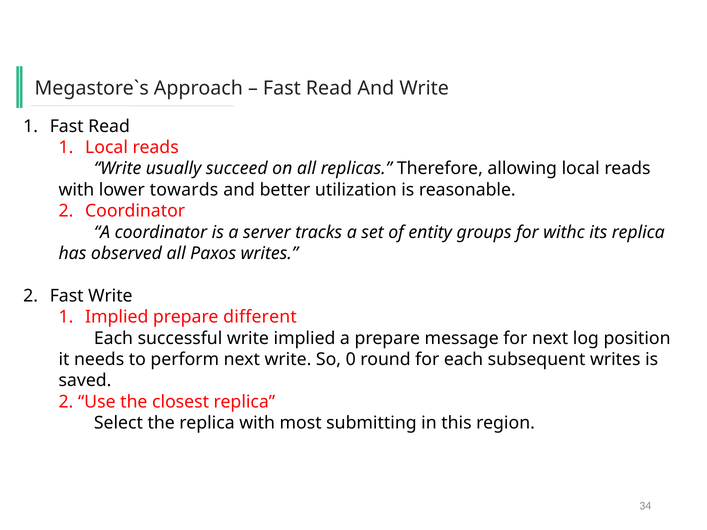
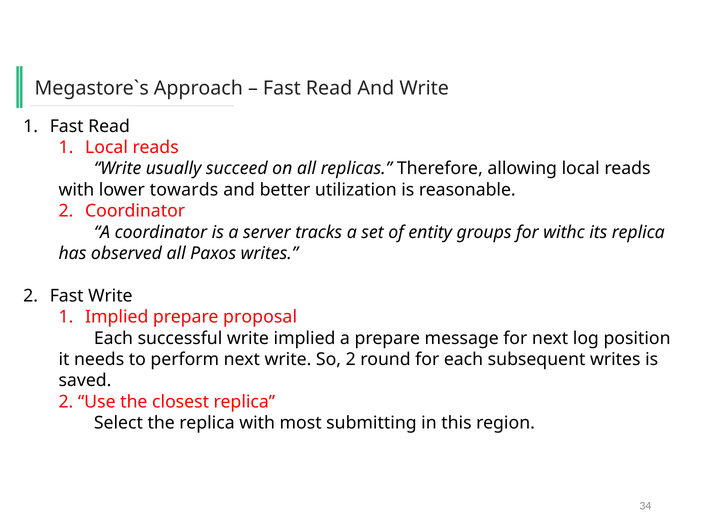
different: different -> proposal (260, 317)
So 0: 0 -> 2 (351, 360)
